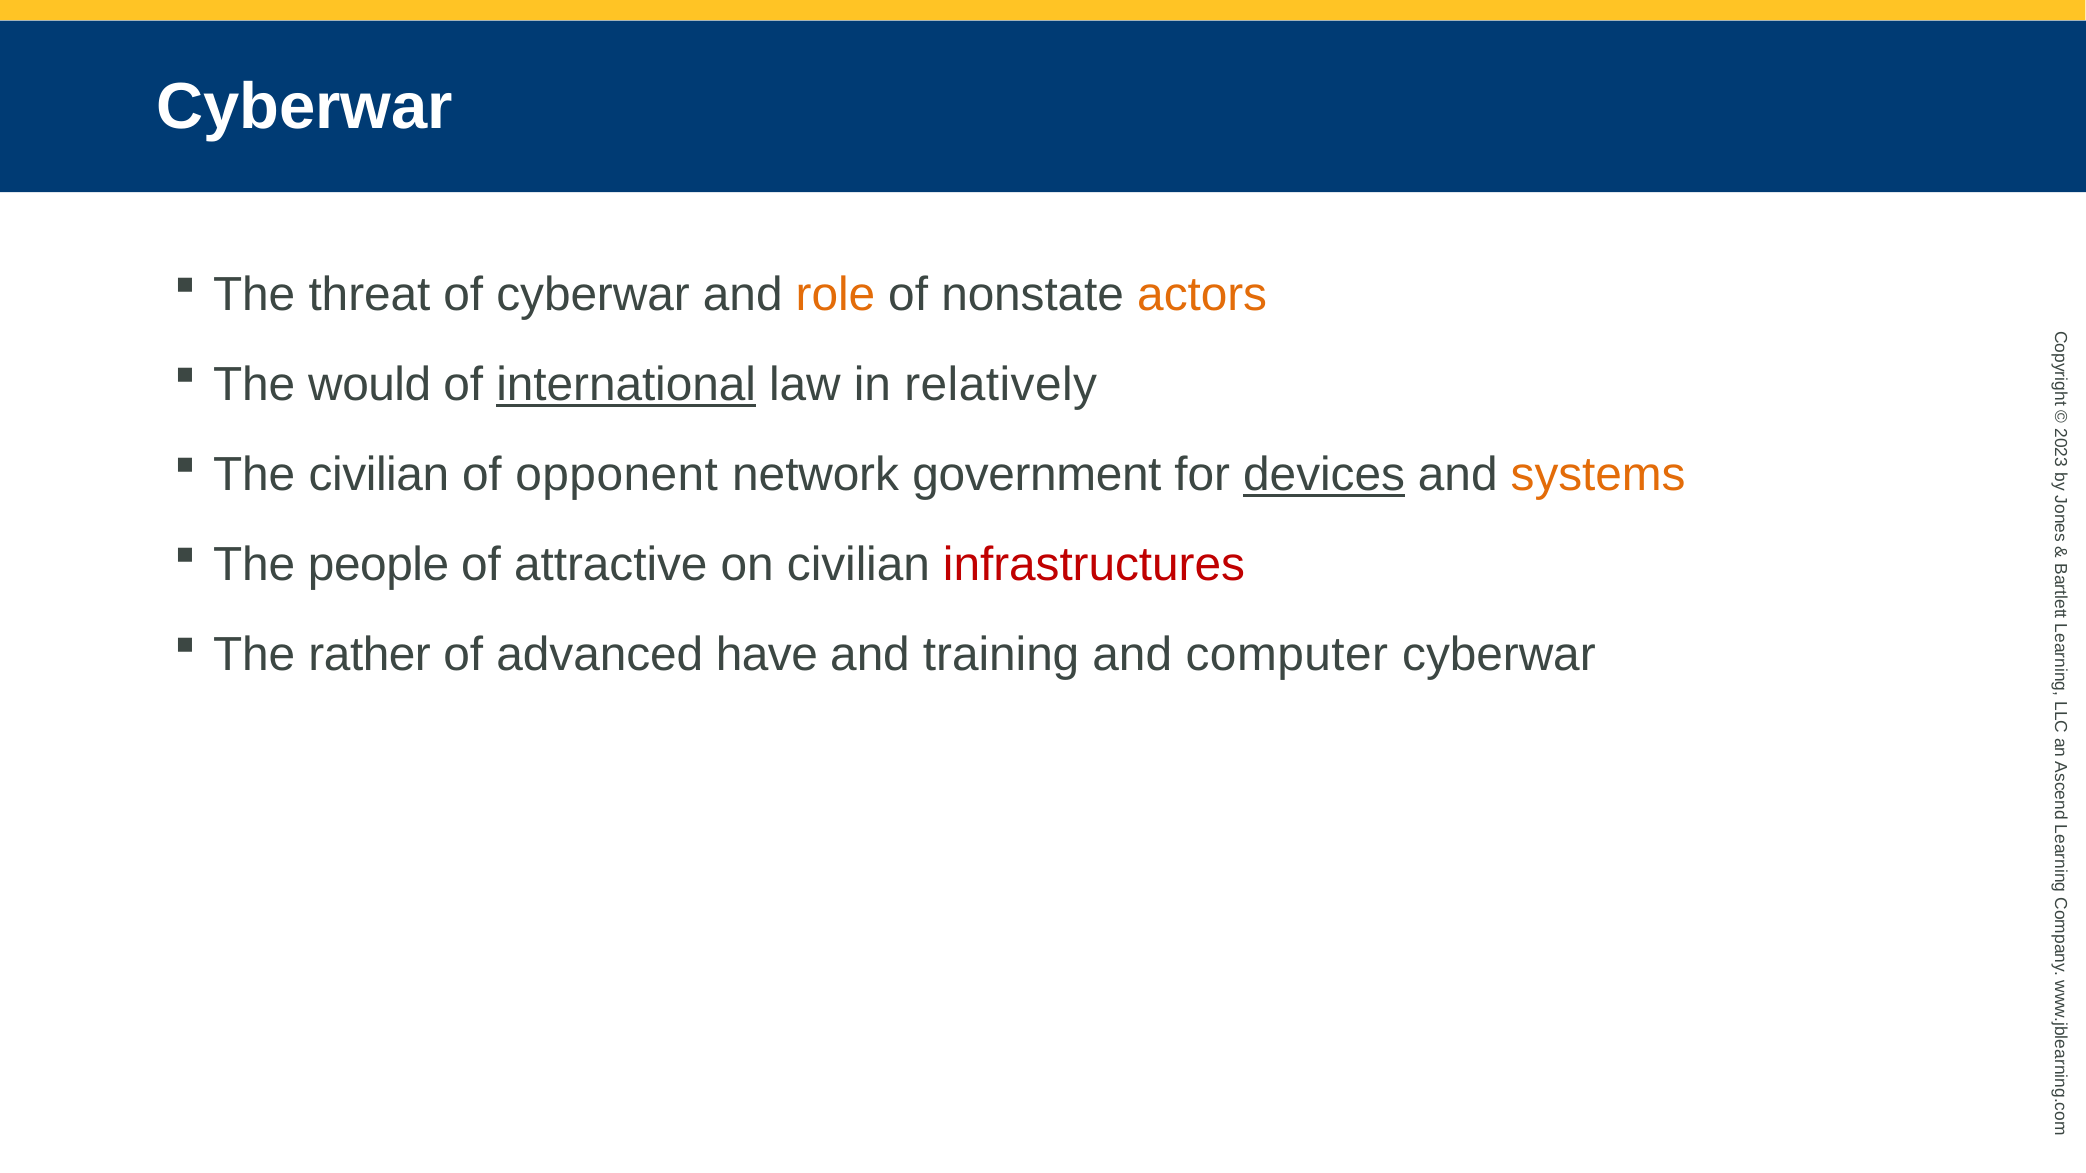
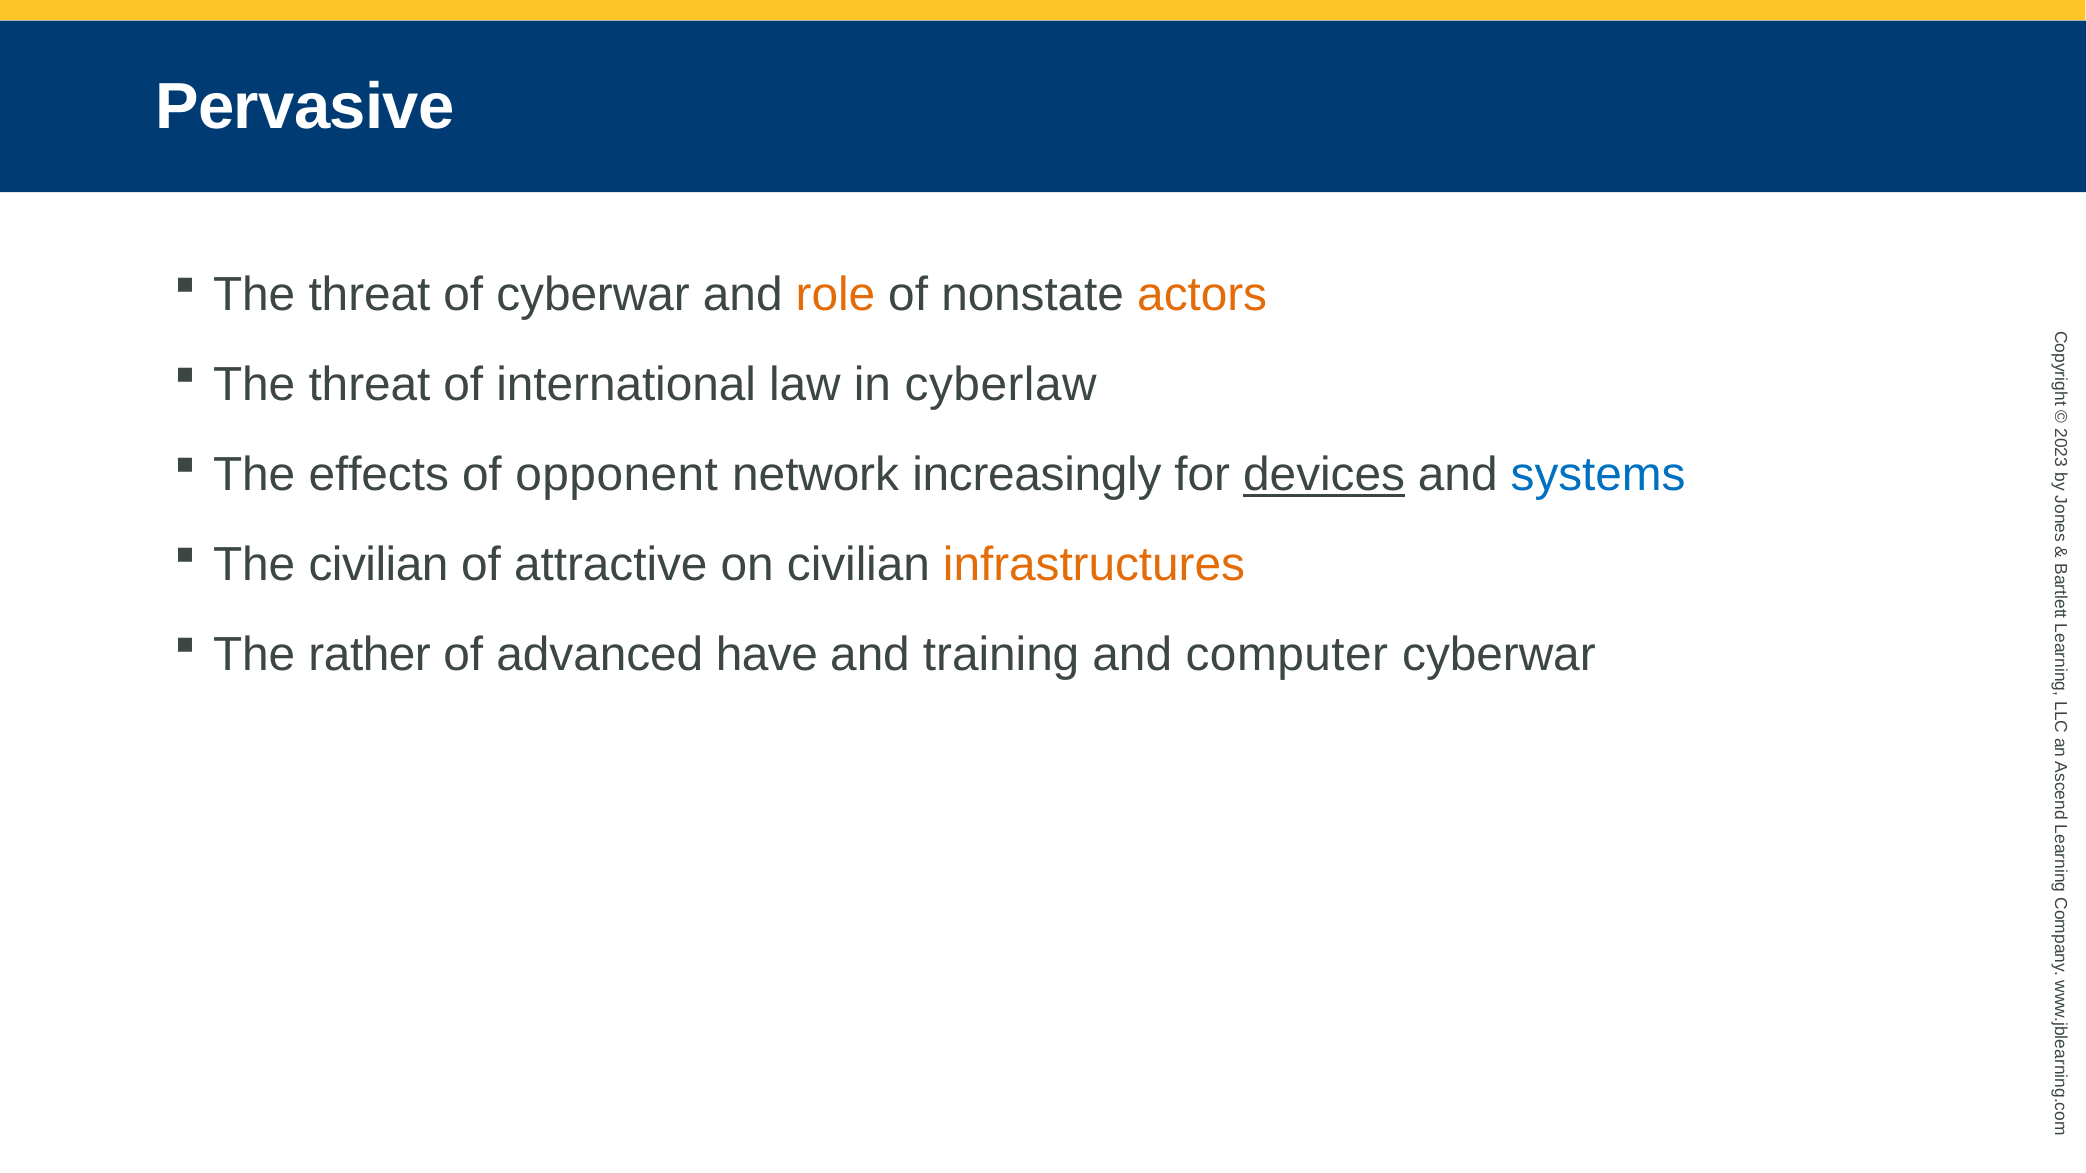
Cyberwar: Cyberwar -> Pervasive (305, 107)
would: would -> threat (369, 385)
international underline: present -> none (626, 385)
relatively: relatively -> cyberlaw (1001, 385)
The civilian: civilian -> effects (379, 475)
government: government -> increasingly (1037, 475)
systems colour: orange -> blue (1598, 475)
The people: people -> civilian (379, 565)
infrastructures colour: red -> orange (1094, 565)
